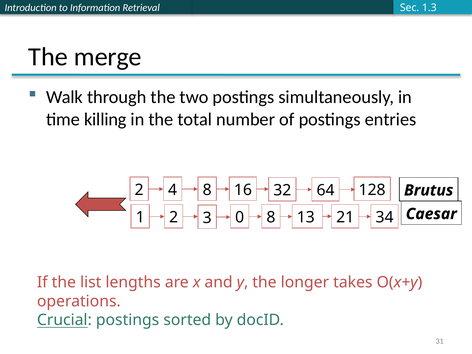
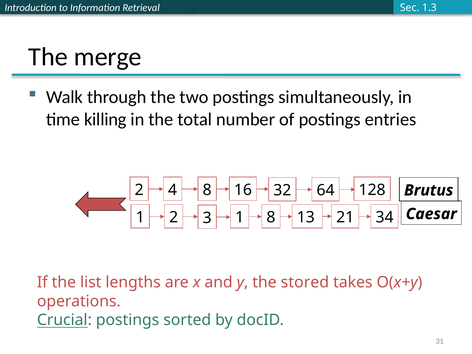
3 0: 0 -> 1 (240, 217)
longer: longer -> stored (305, 282)
